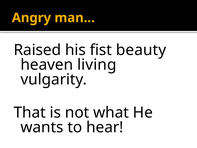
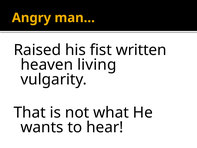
beauty: beauty -> written (141, 50)
